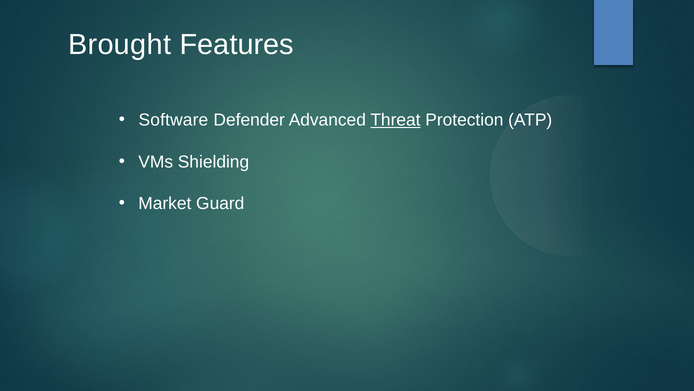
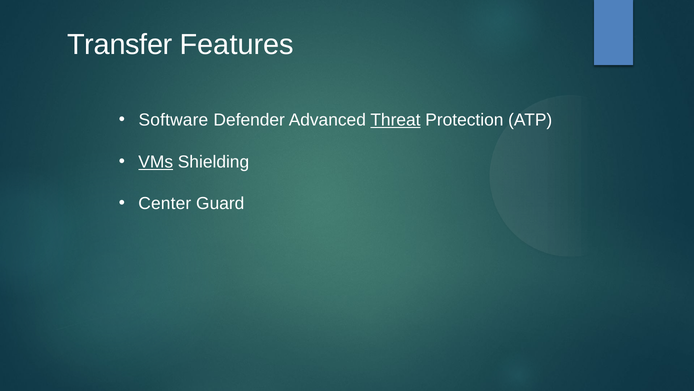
Brought: Brought -> Transfer (120, 45)
VMs underline: none -> present (156, 162)
Market: Market -> Center (165, 203)
